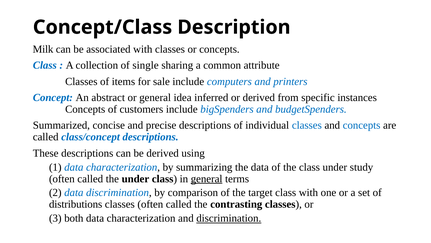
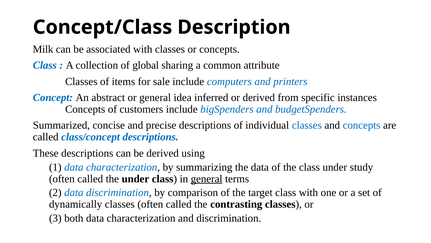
single: single -> global (146, 65)
distributions: distributions -> dynamically (76, 204)
discrimination underline: present -> none (229, 218)
